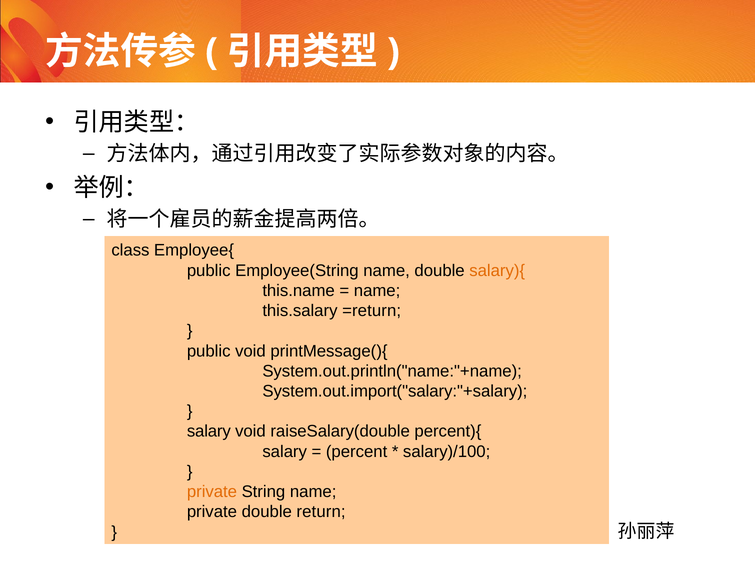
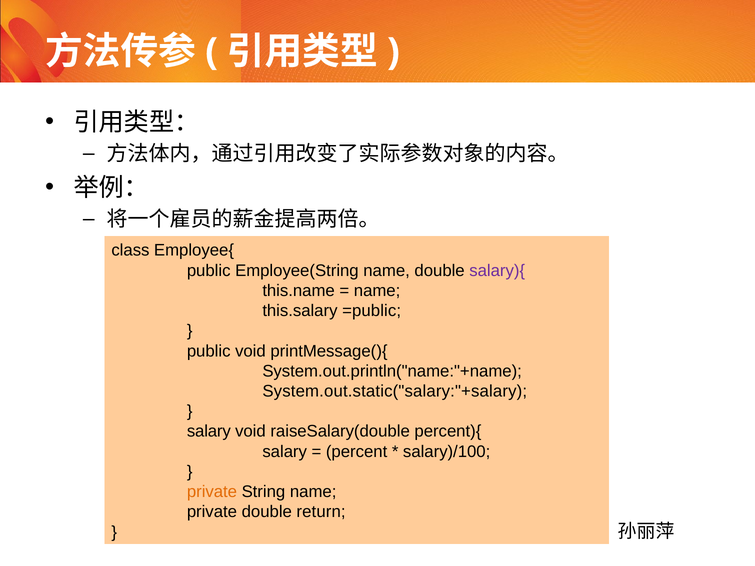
salary){ colour: orange -> purple (497, 271)
=return: =return -> =public (372, 311)
System.out.import("salary:"+salary: System.out.import("salary:"+salary -> System.out.static("salary:"+salary (395, 391)
